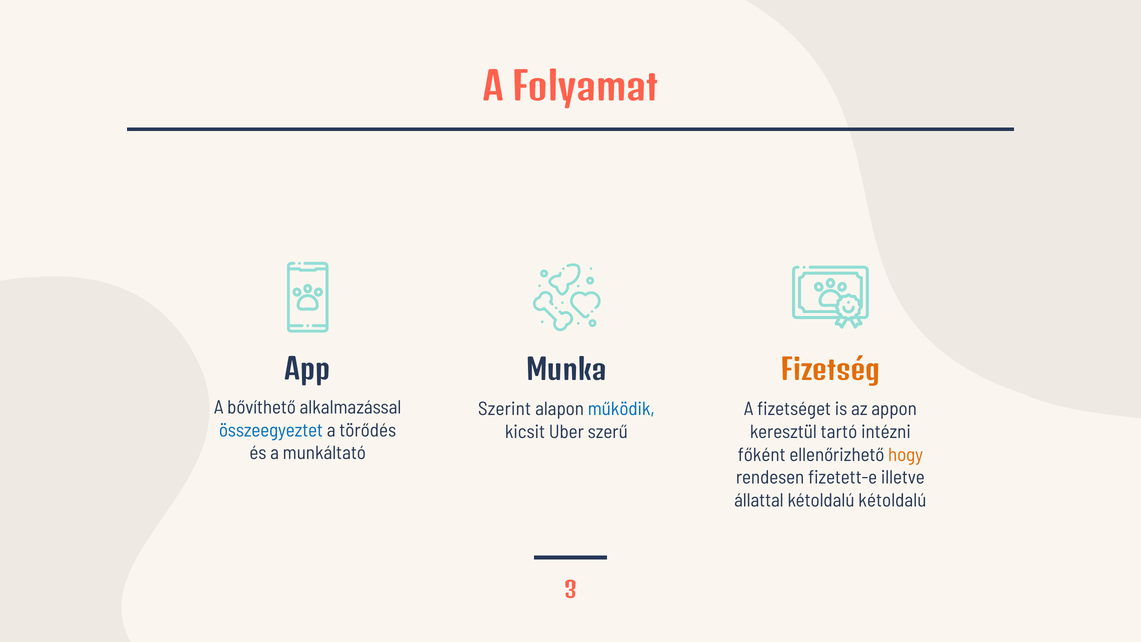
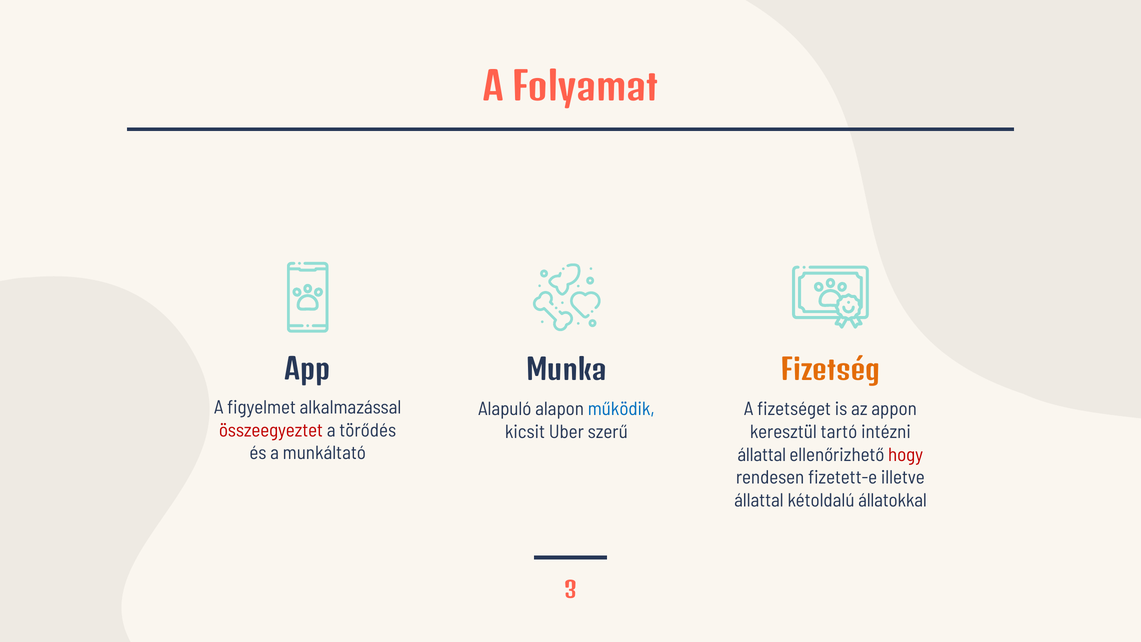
bővíthető: bővíthető -> figyelmet (262, 407)
Szerint: Szerint -> Alapuló (505, 409)
összeegyeztet colour: blue -> red (271, 430)
főként: főként -> állattal (762, 455)
hogy colour: orange -> red (906, 455)
kétoldalú kétoldalú: kétoldalú -> állatokkal (893, 500)
